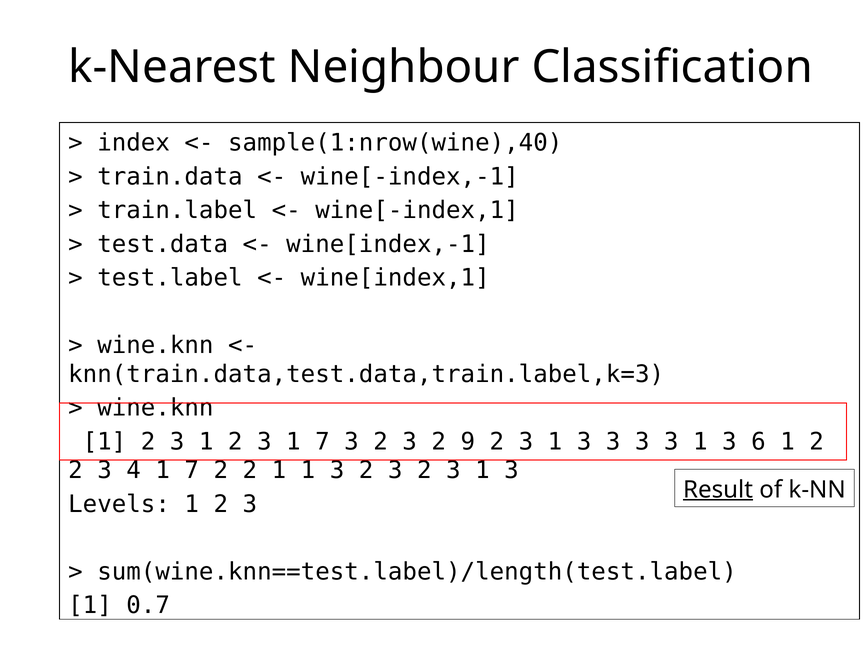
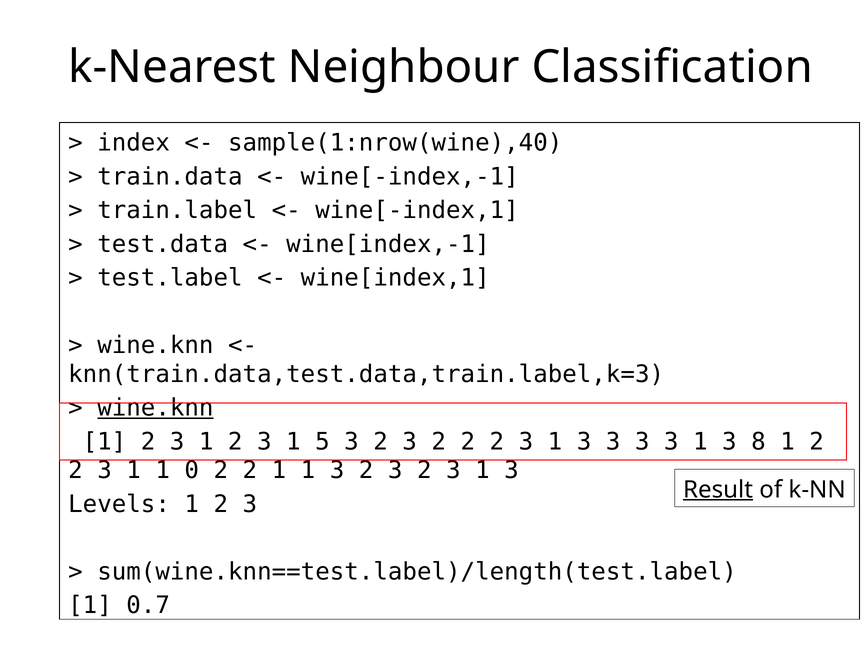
wine.knn underline: none -> present (155, 408)
3 1 7: 7 -> 5 (322, 442)
3 2 9: 9 -> 2 (468, 442)
6: 6 -> 8 (758, 442)
4: 4 -> 1 (134, 471)
7: 7 -> 0 (192, 471)
